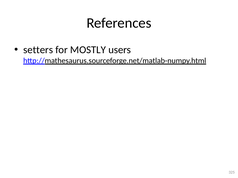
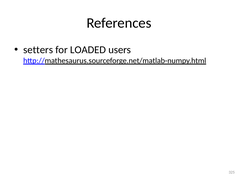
MOSTLY: MOSTLY -> LOADED (88, 50)
